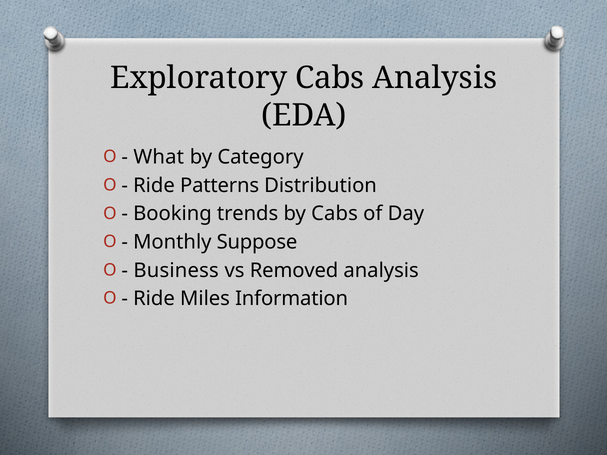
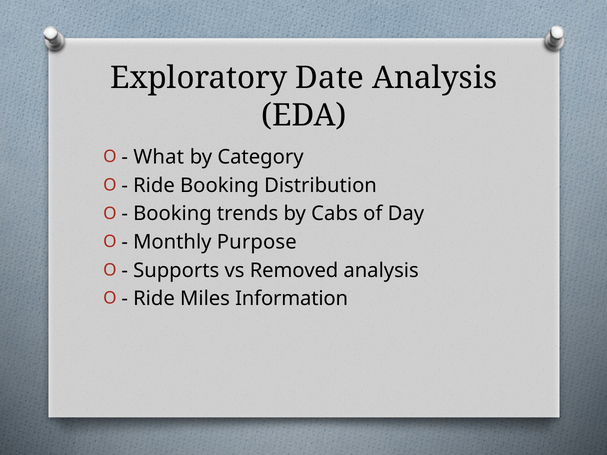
Exploratory Cabs: Cabs -> Date (330, 78)
Ride Patterns: Patterns -> Booking (219, 186)
Suppose: Suppose -> Purpose (257, 242)
Business: Business -> Supports (176, 271)
